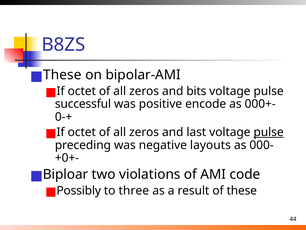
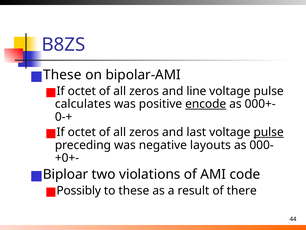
bits: bits -> line (196, 91)
successful: successful -> calculates (83, 104)
encode underline: none -> present (206, 104)
to three: three -> these (134, 190)
of these: these -> there (242, 190)
